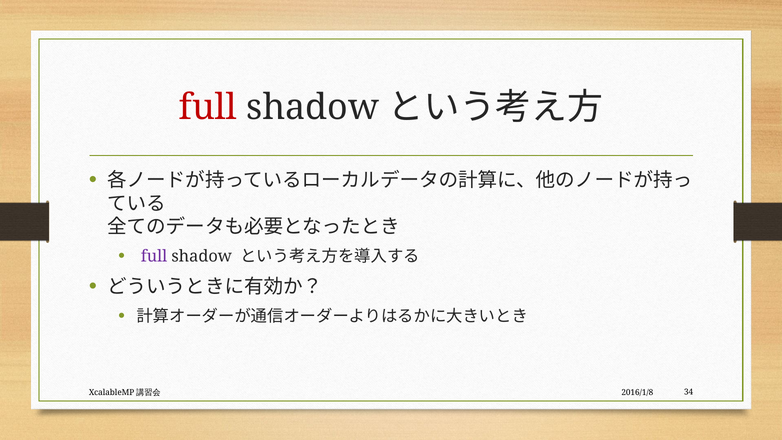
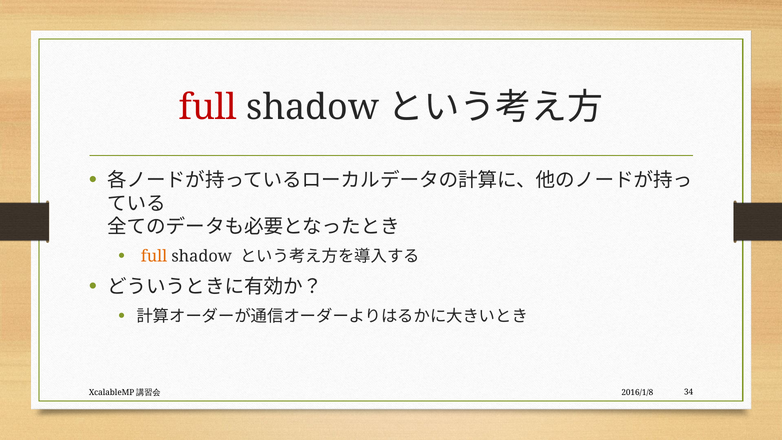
full colour: purple -> orange (154, 256)
